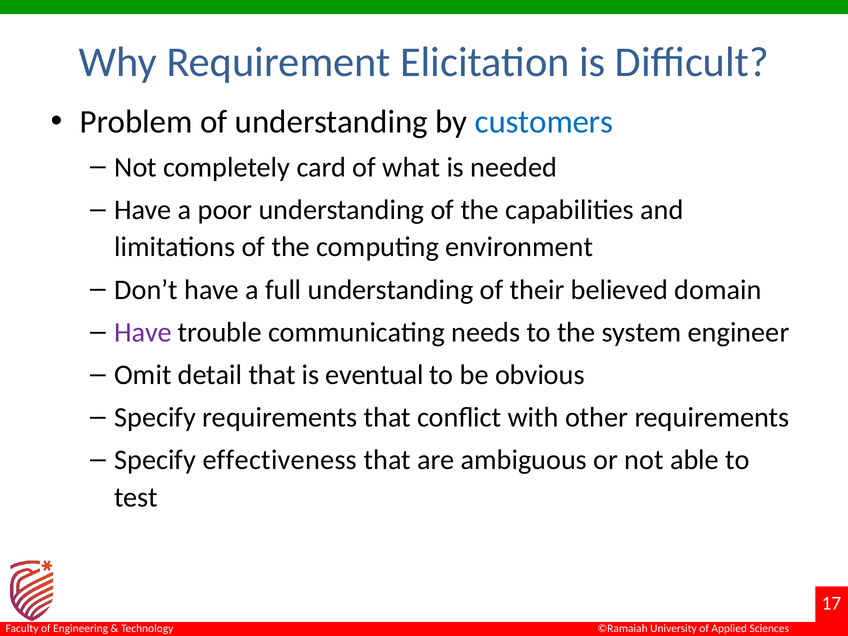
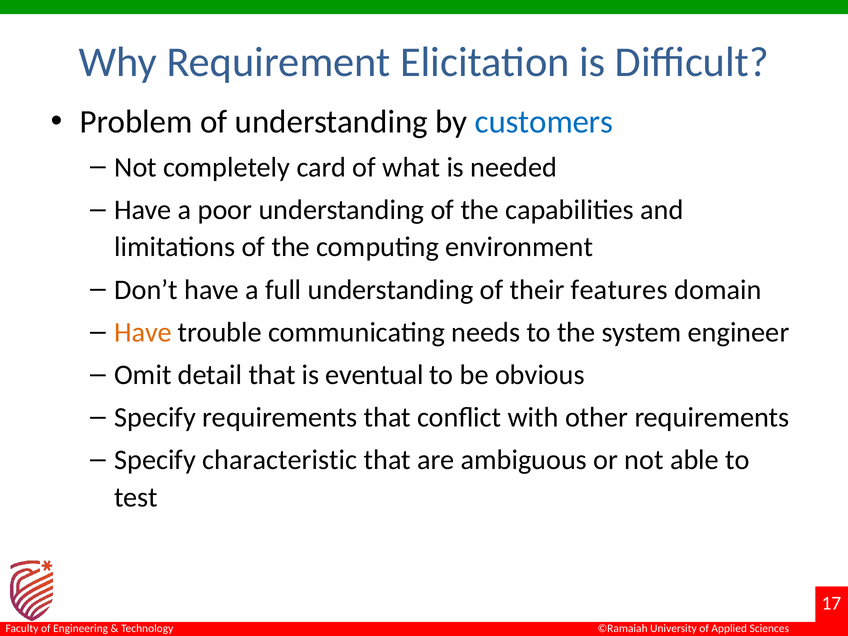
believed: believed -> features (619, 290)
Have colour: purple -> orange (143, 332)
effectiveness: effectiveness -> characteristic (280, 460)
